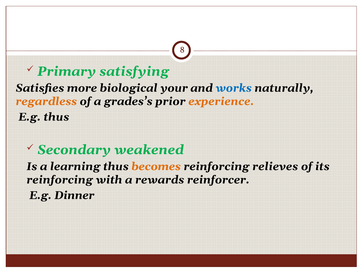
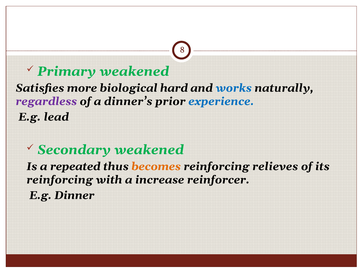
Primary satisfying: satisfying -> weakened (134, 71)
your: your -> hard (174, 88)
regardless colour: orange -> purple (46, 101)
grades’s: grades’s -> dinner’s (128, 101)
experience colour: orange -> blue (221, 101)
E.g thus: thus -> lead (56, 117)
learning: learning -> repeated (75, 166)
rewards: rewards -> increase (160, 179)
